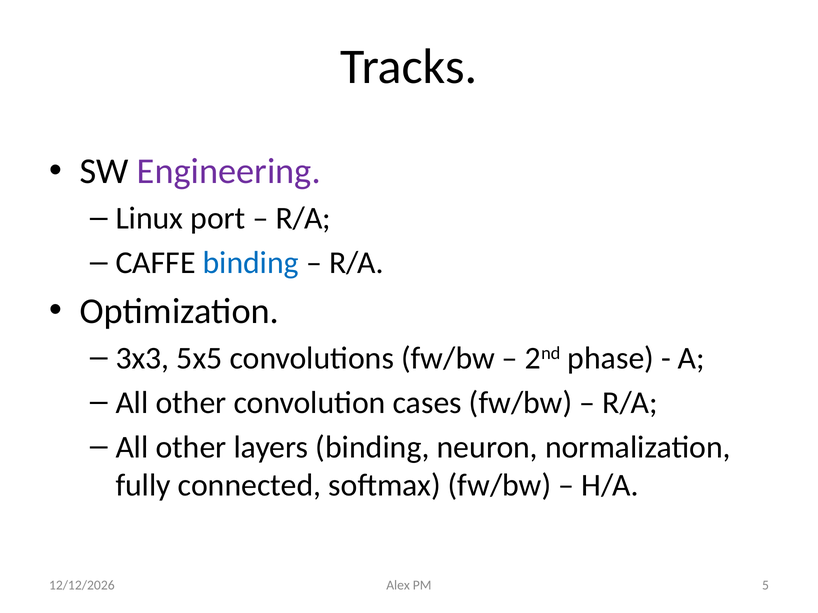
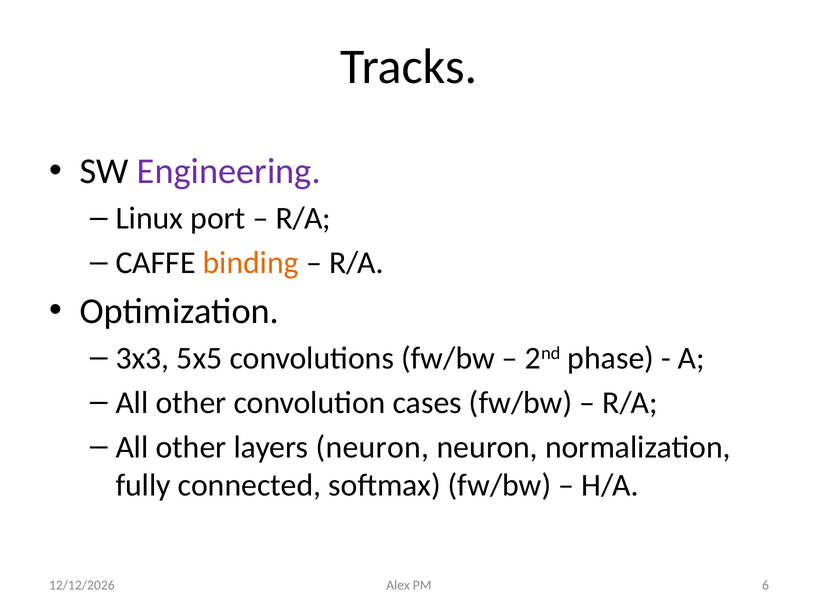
binding colour: blue -> orange (251, 263)
layers binding: binding -> neuron (372, 447)
5: 5 -> 6 (766, 586)
